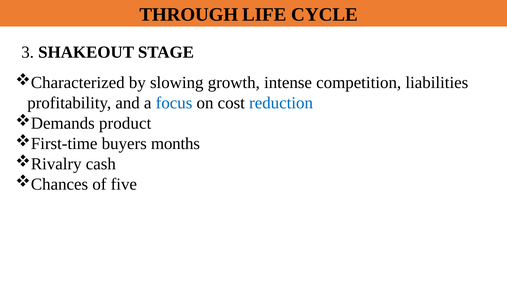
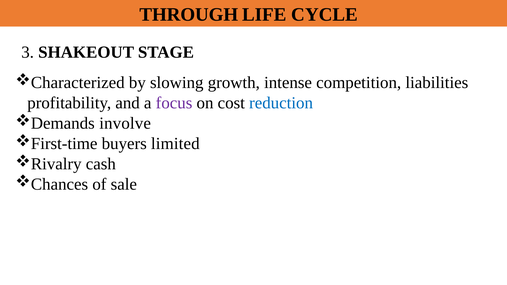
focus colour: blue -> purple (174, 103)
product: product -> involve (125, 123)
months: months -> limited (175, 144)
five: five -> sale (124, 184)
